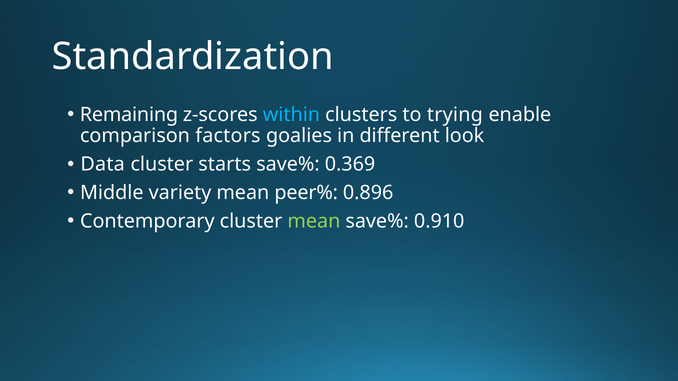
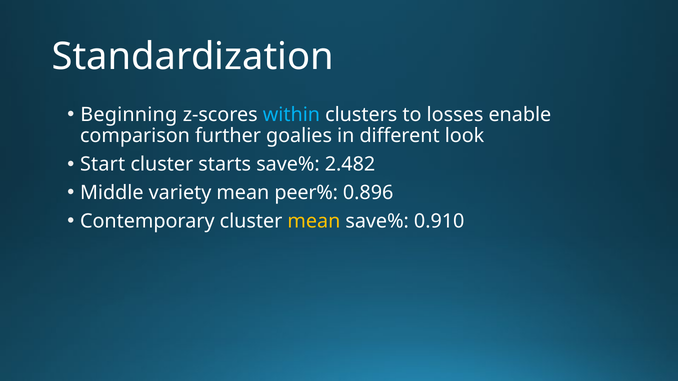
Remaining: Remaining -> Beginning (129, 115)
trying: trying -> losses (455, 115)
factors: factors -> further (228, 136)
Data: Data -> Start (103, 164)
0.369: 0.369 -> 2.482 (350, 164)
mean colour: light green -> yellow (314, 221)
